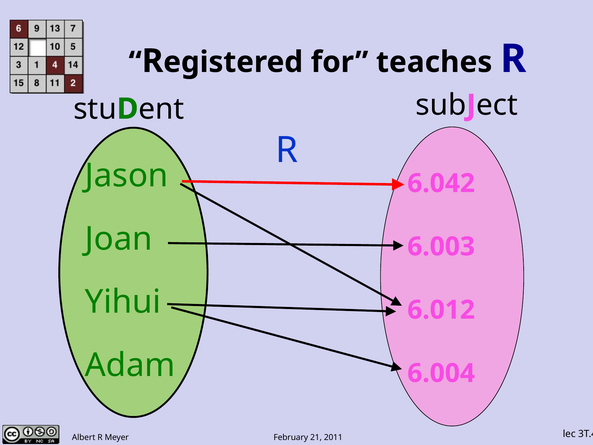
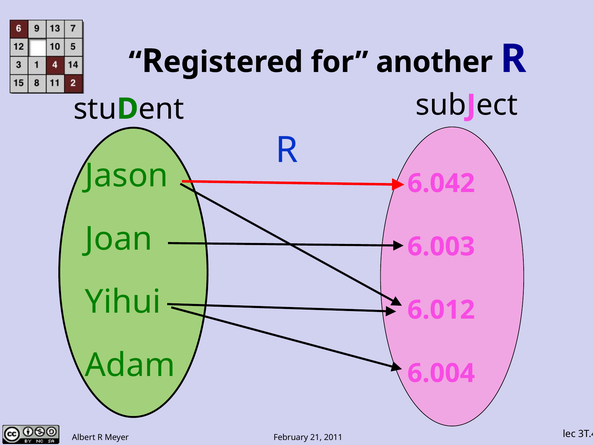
teaches: teaches -> another (434, 62)
